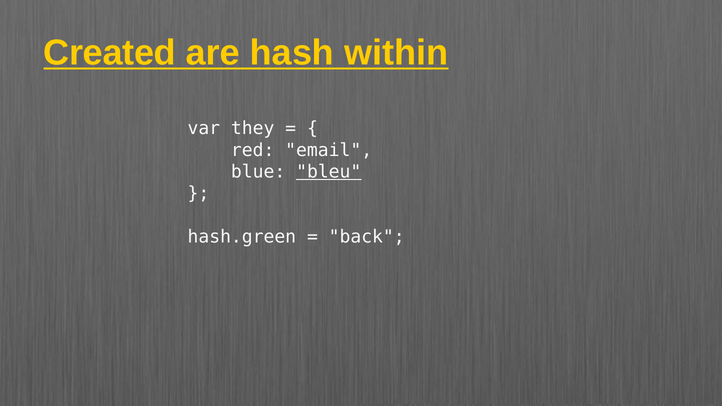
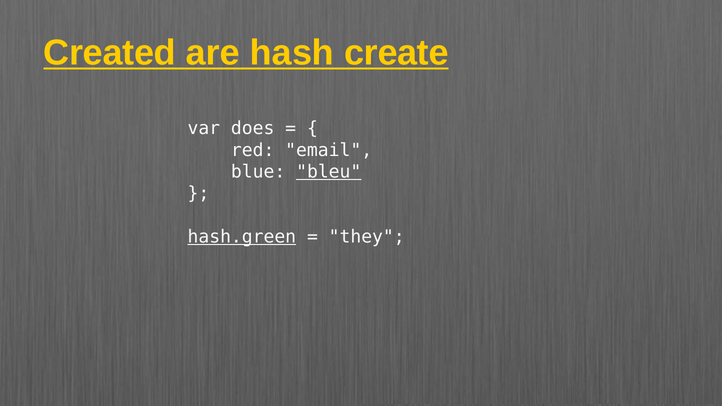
within: within -> create (396, 53)
they: they -> does (253, 128)
hash.green underline: none -> present (242, 237)
back: back -> they (367, 237)
